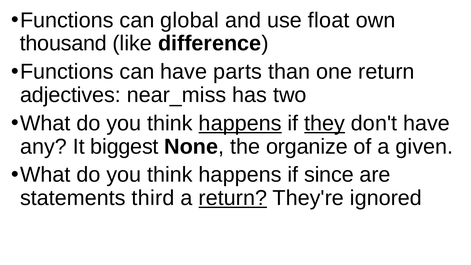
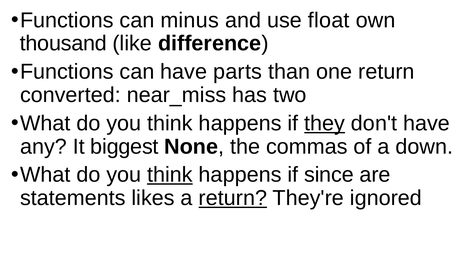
global: global -> minus (190, 20)
adjectives: adjectives -> converted (70, 95)
happens underline: present -> none (240, 123)
organize: organize -> commas (307, 147)
given: given -> down (424, 147)
think underline: none -> present (170, 175)
third: third -> likes (153, 198)
